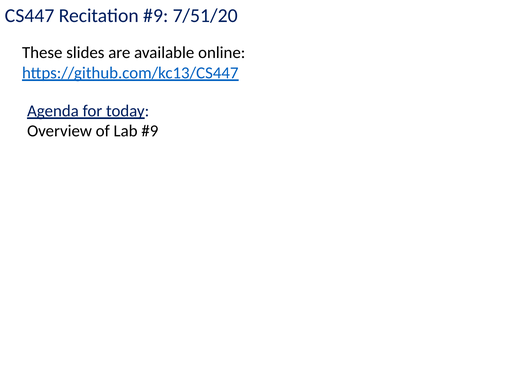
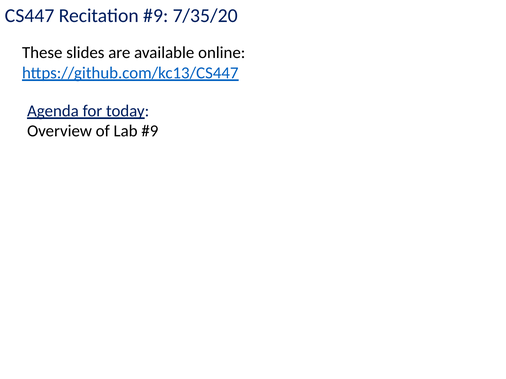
7/51/20: 7/51/20 -> 7/35/20 (205, 16)
